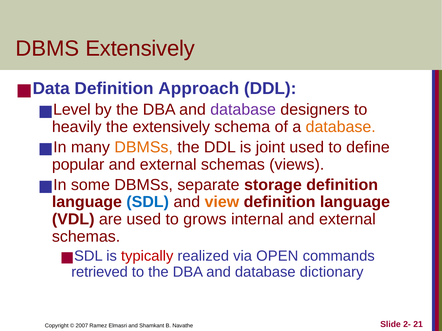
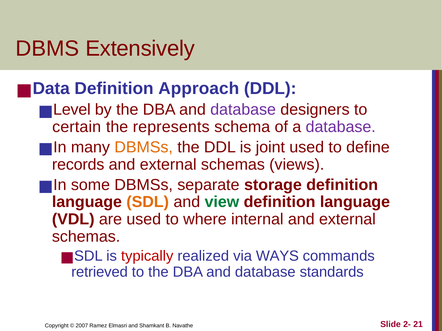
heavily: heavily -> certain (77, 127)
the extensively: extensively -> represents (171, 127)
database colour: orange -> purple (341, 127)
popular: popular -> records (78, 165)
SDL colour: blue -> orange (148, 202)
view colour: orange -> green (222, 202)
grows: grows -> where (205, 220)
OPEN: OPEN -> WAYS (277, 256)
dictionary: dictionary -> standards (332, 272)
